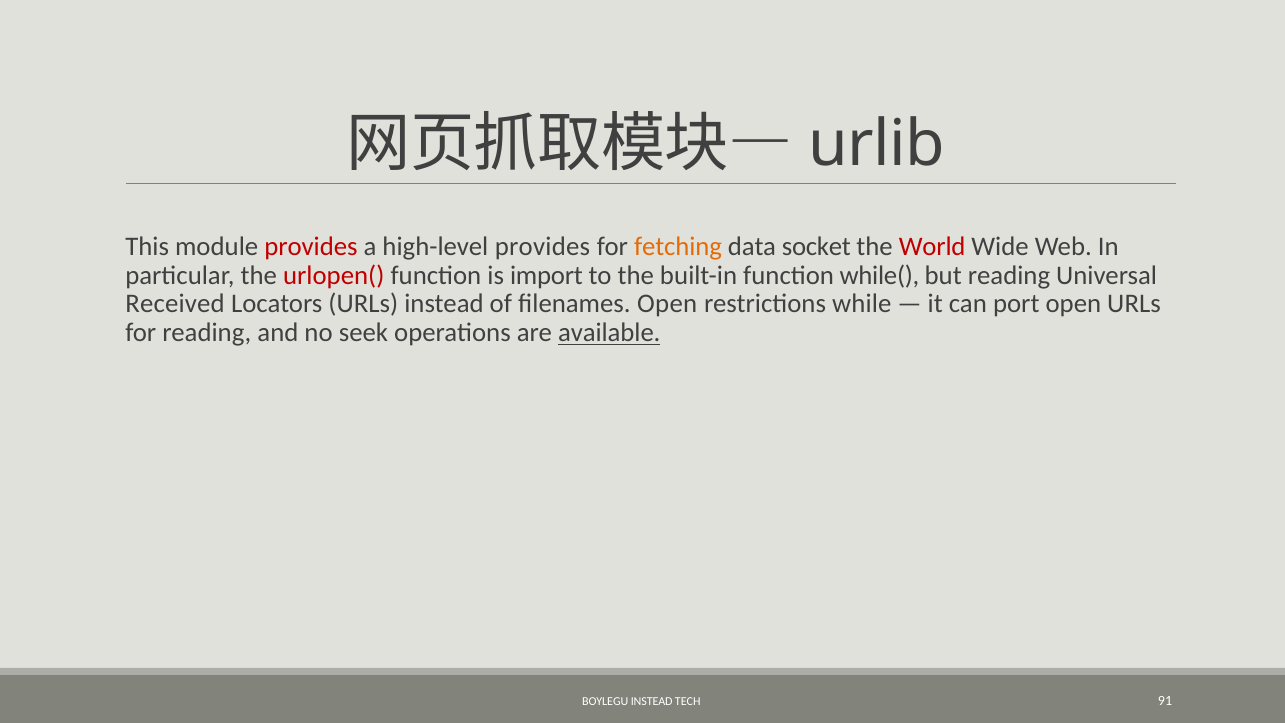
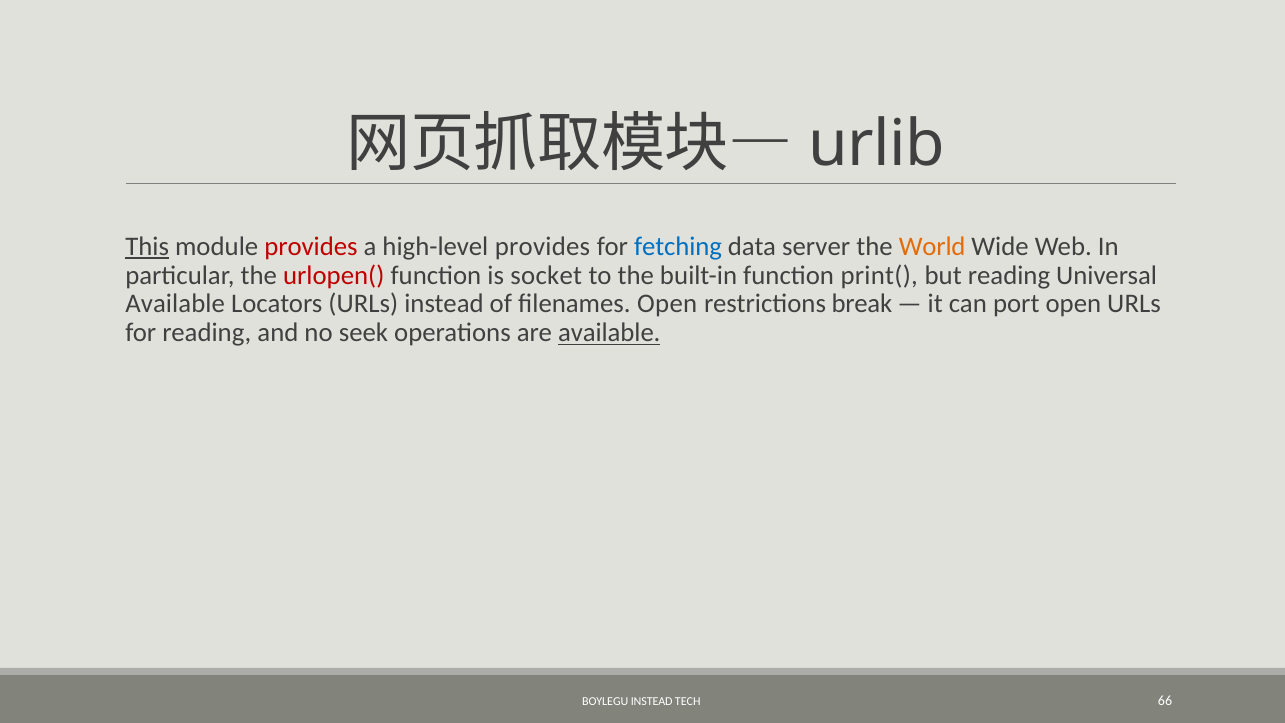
This underline: none -> present (147, 246)
fetching colour: orange -> blue (678, 246)
socket: socket -> server (816, 246)
World colour: red -> orange (932, 246)
import: import -> socket (546, 275)
while(: while( -> print( (879, 275)
Received: Received -> Available (175, 304)
while: while -> break (862, 304)
91: 91 -> 66 (1165, 701)
